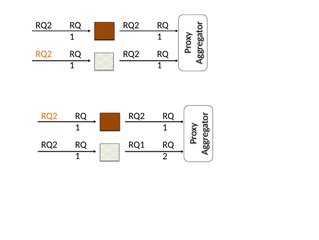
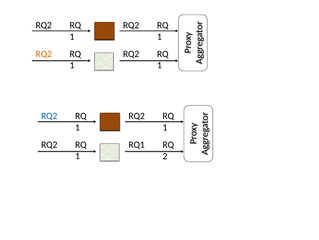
RQ2 colour: orange -> blue (49, 116)
